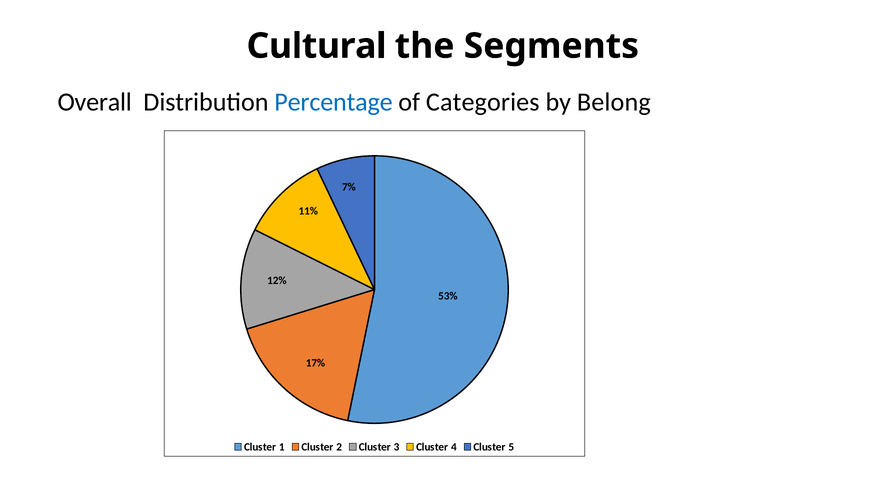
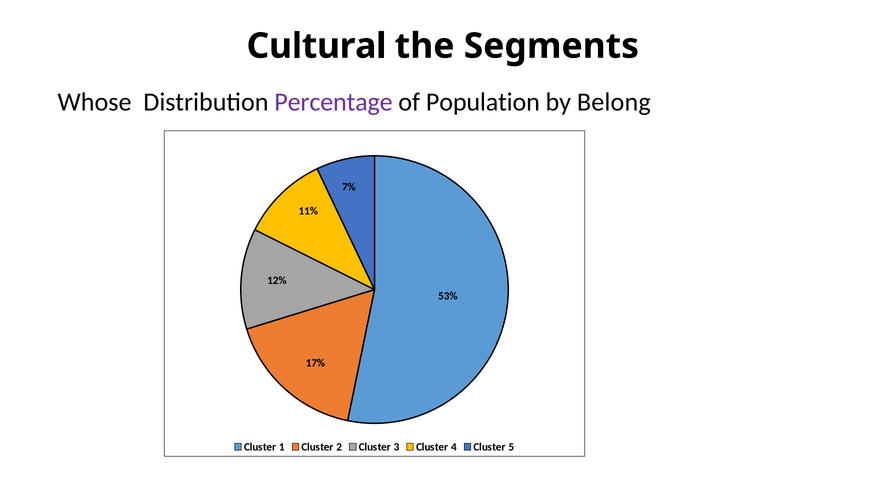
Overall: Overall -> Whose (95, 102)
Percentage colour: blue -> purple (334, 102)
Categories: Categories -> Population (483, 102)
